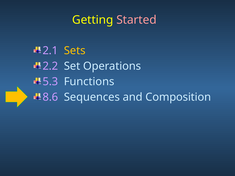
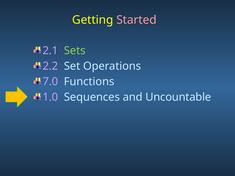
Sets colour: yellow -> light green (75, 51)
5.3: 5.3 -> 7.0 (50, 82)
8.6: 8.6 -> 1.0 (50, 97)
Composition: Composition -> Uncountable (178, 97)
